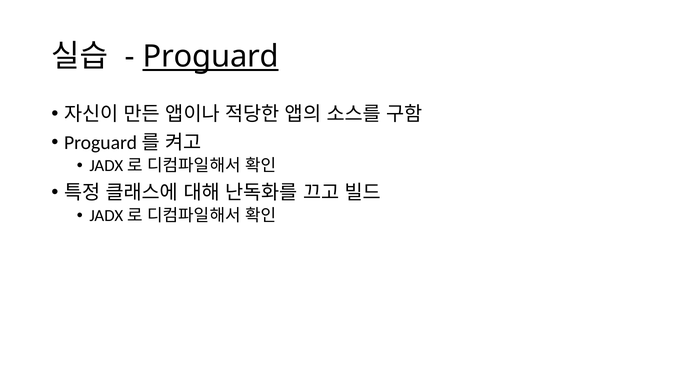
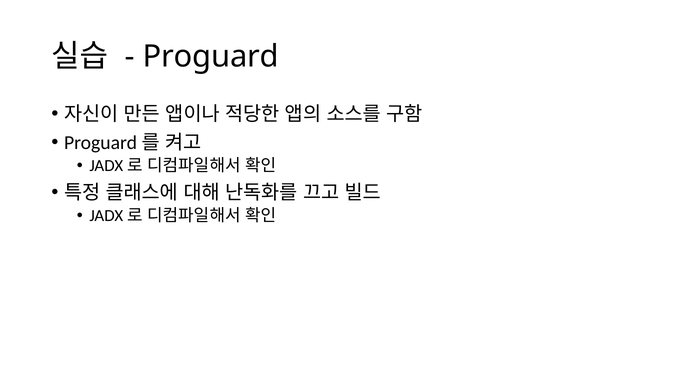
Proguard underline: present -> none (211, 57)
